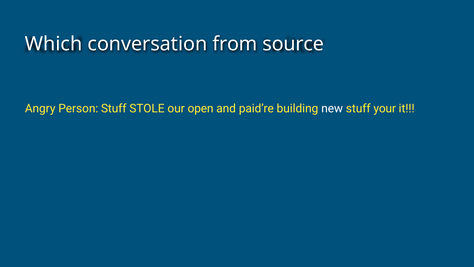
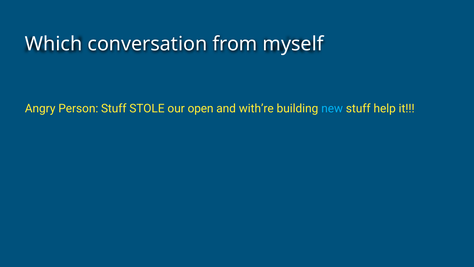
source: source -> myself (293, 44)
paid’re: paid’re -> with’re (256, 108)
new colour: white -> light blue (332, 108)
your: your -> help (385, 108)
